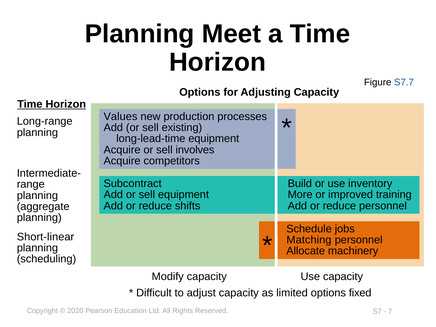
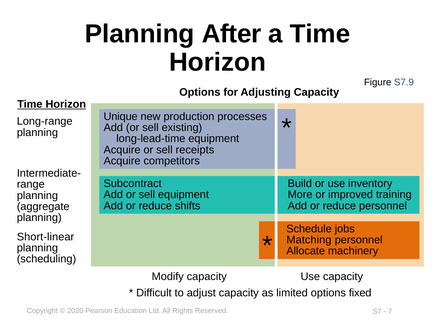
Meet: Meet -> After (232, 34)
S7.7: S7.7 -> S7.9 (404, 82)
Values: Values -> Unique (121, 116)
involves: involves -> receipts (195, 150)
